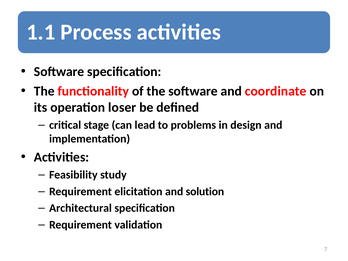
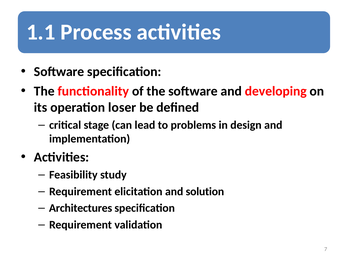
coordinate: coordinate -> developing (276, 91)
Architectural: Architectural -> Architectures (81, 208)
